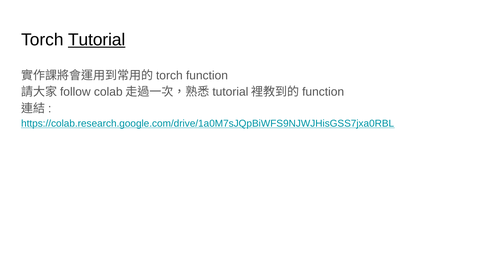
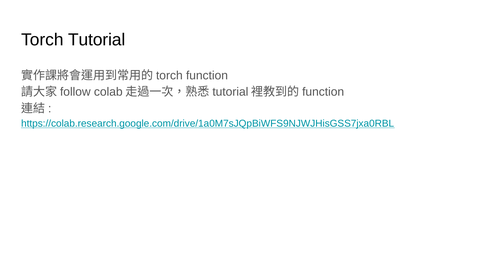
Tutorial underline: present -> none (97, 40)
